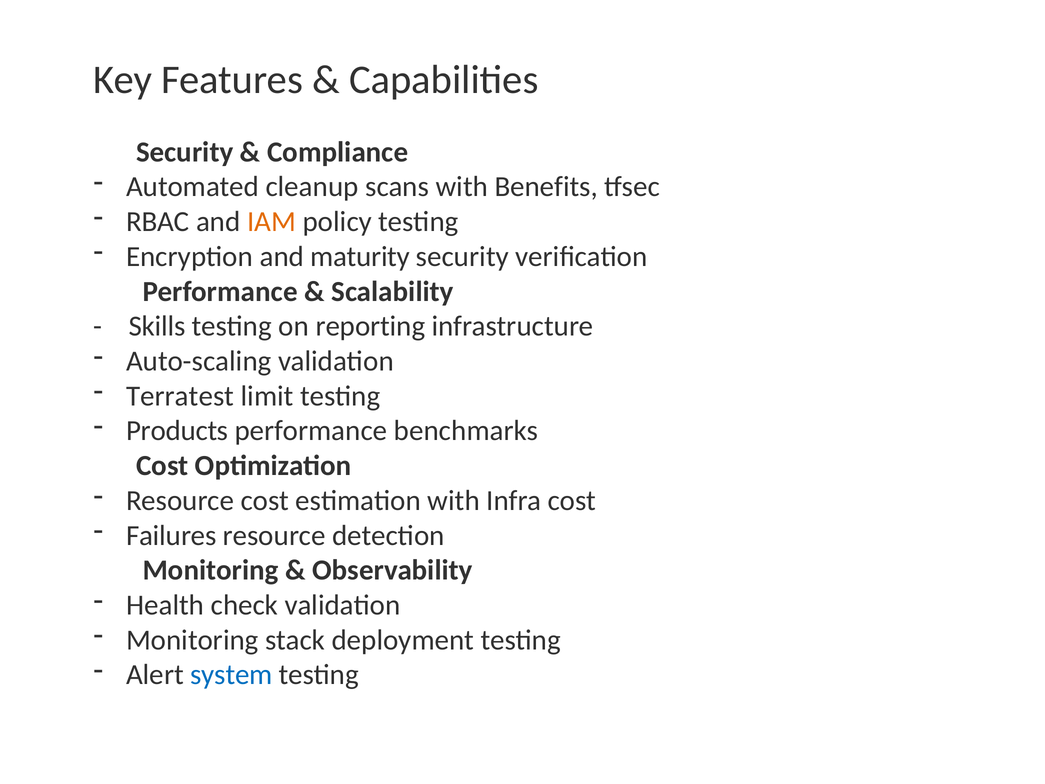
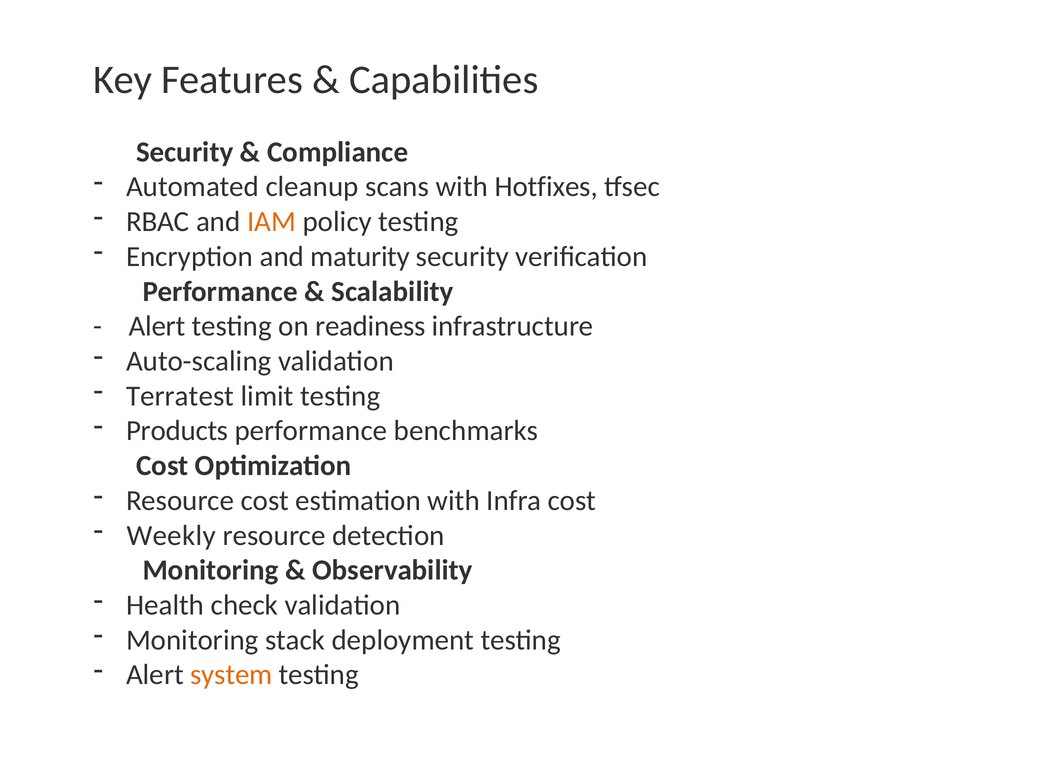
Benefits: Benefits -> Hotfixes (546, 187)
Skills: Skills -> Alert (157, 326)
reporting: reporting -> readiness (370, 326)
Failures: Failures -> Weekly (171, 535)
system colour: blue -> orange (231, 675)
